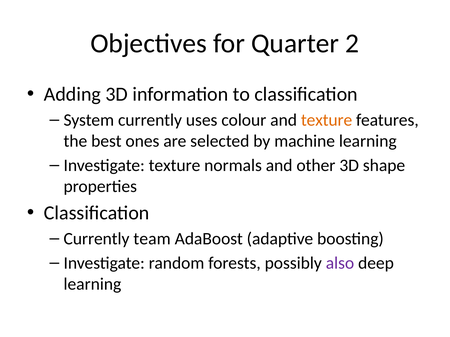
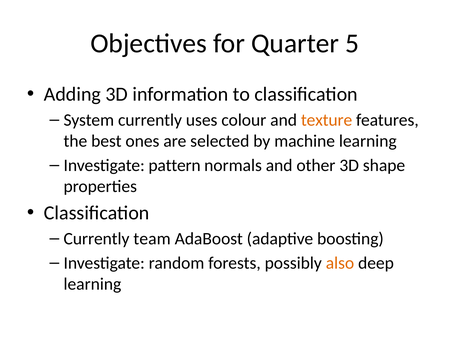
2: 2 -> 5 (352, 44)
Investigate texture: texture -> pattern (175, 166)
also colour: purple -> orange (340, 264)
